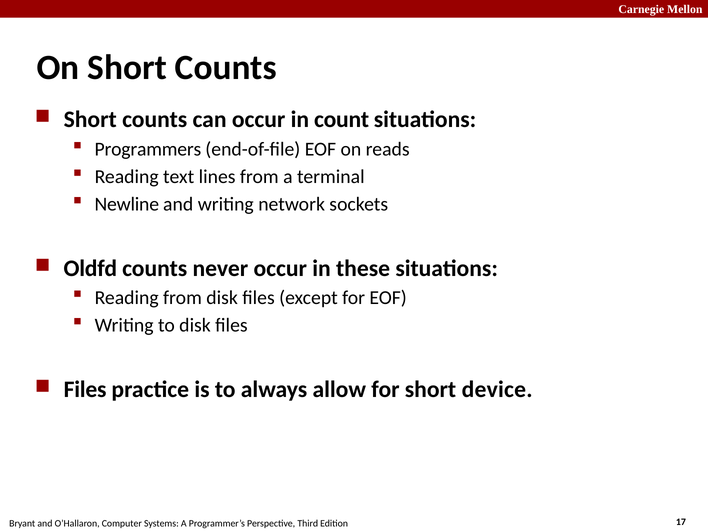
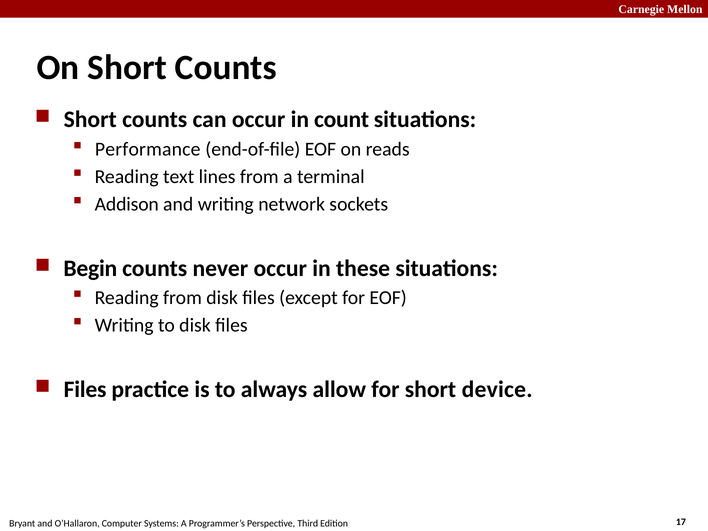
Programmers: Programmers -> Performance (148, 149)
Newline: Newline -> Addison (127, 204)
Oldfd: Oldfd -> Begin (90, 268)
